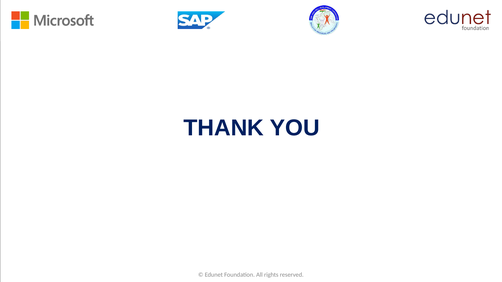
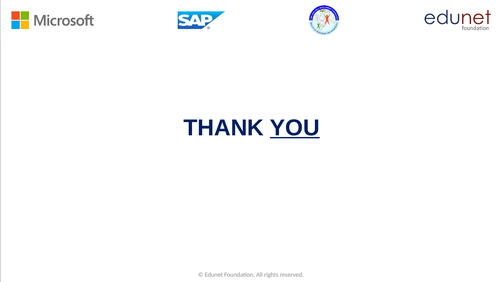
YOU underline: none -> present (295, 128)
